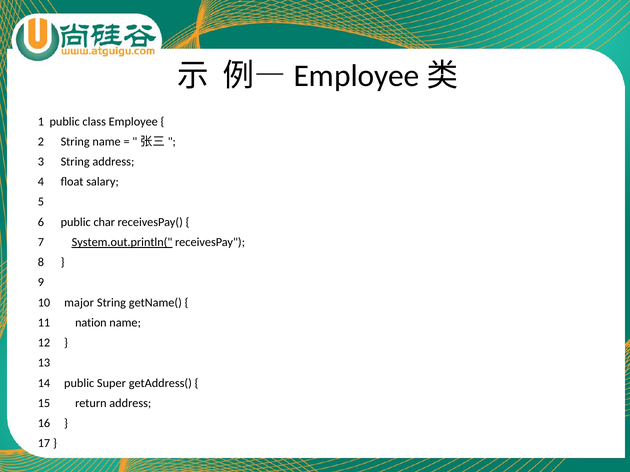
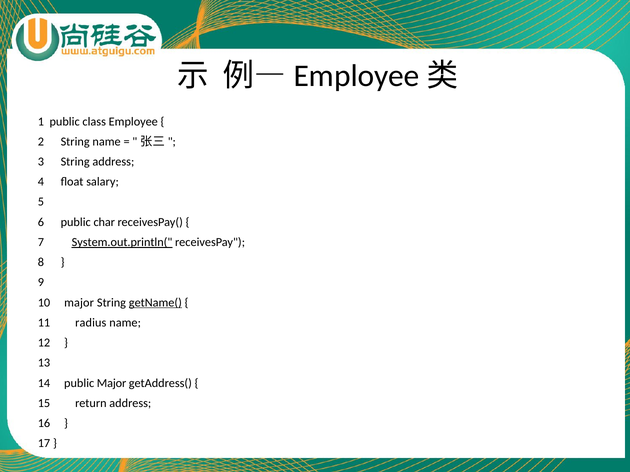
getName( underline: none -> present (155, 303)
nation: nation -> radius (91, 323)
public Super: Super -> Major (112, 383)
